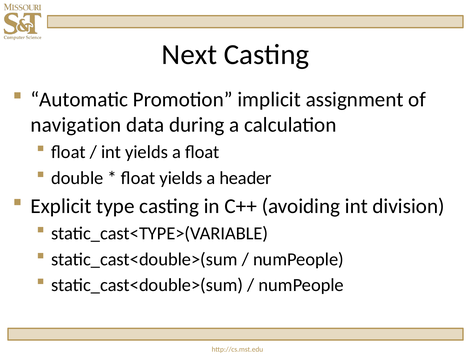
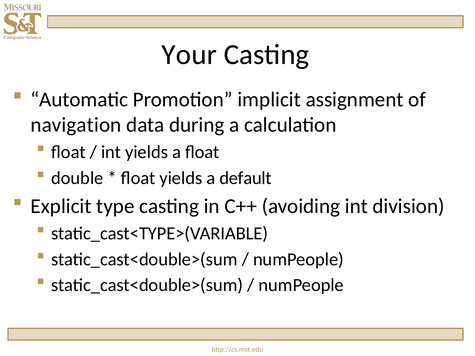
Next: Next -> Your (189, 55)
header: header -> default (246, 178)
